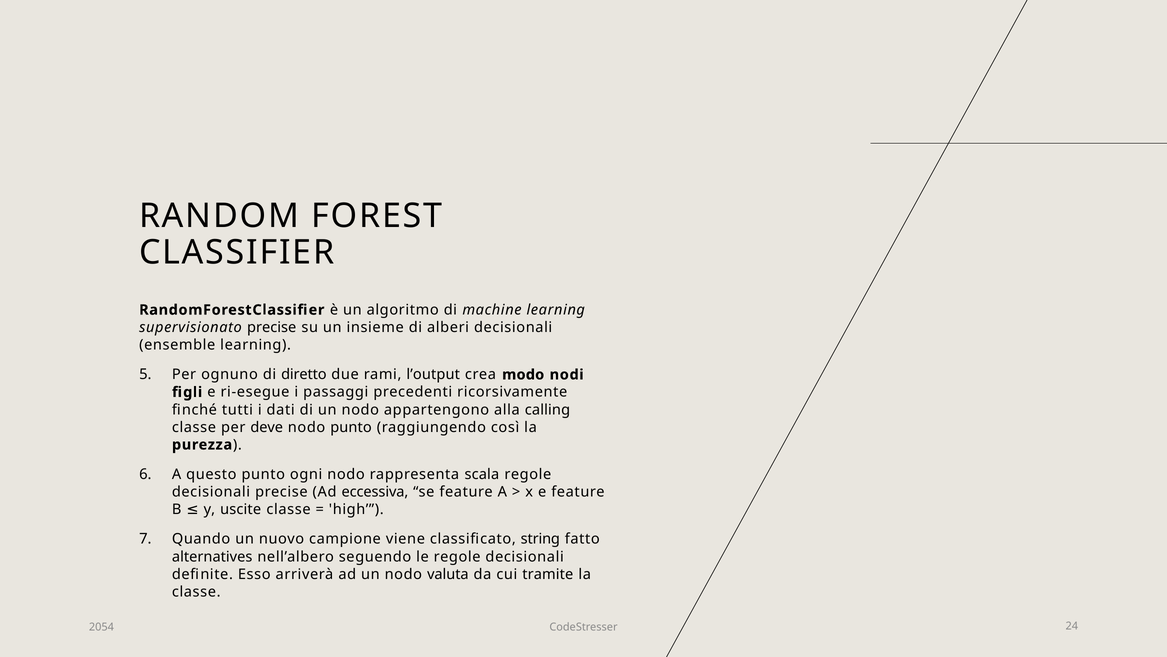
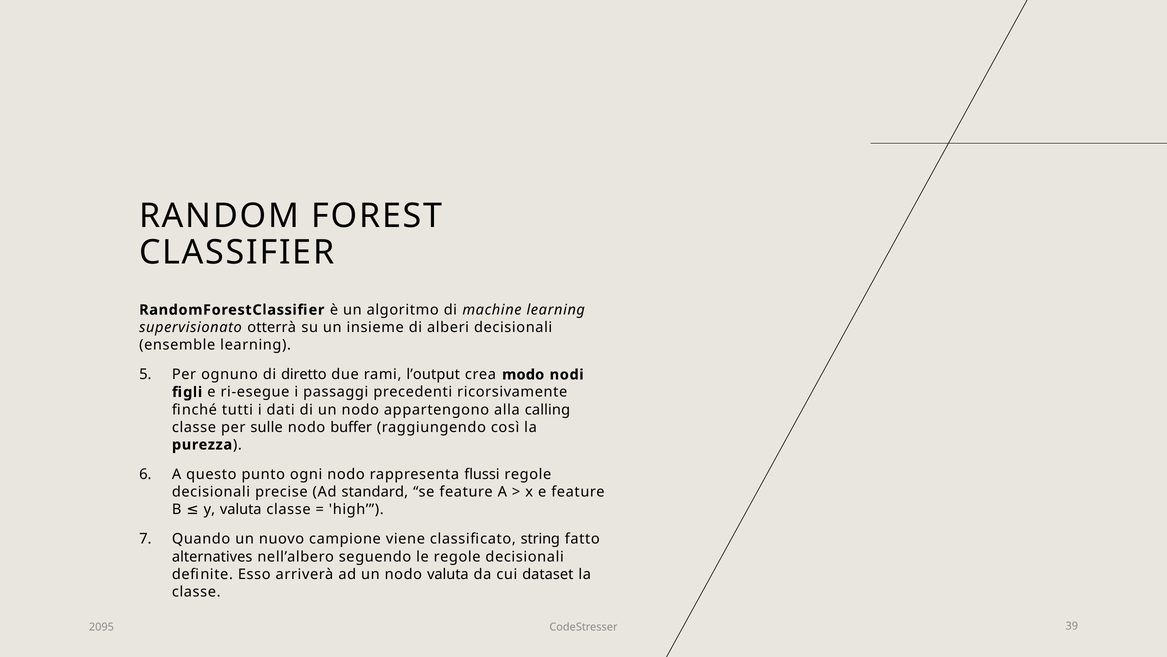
supervisionato precise: precise -> otterrà (272, 327)
deve: deve -> sulle (267, 427)
nodo punto: punto -> buffer (351, 427)
scala: scala -> flussi (482, 474)
eccessiva: eccessiva -> standard (375, 492)
y uscite: uscite -> valuta (241, 509)
tramite: tramite -> dataset (548, 574)
2054: 2054 -> 2095 (101, 627)
24: 24 -> 39 (1072, 626)
